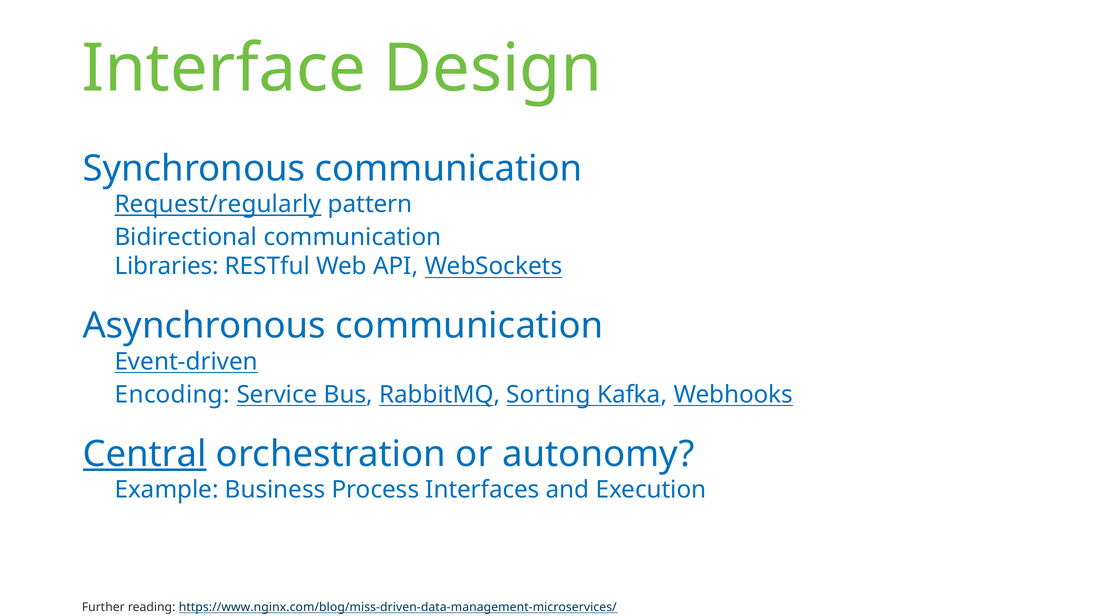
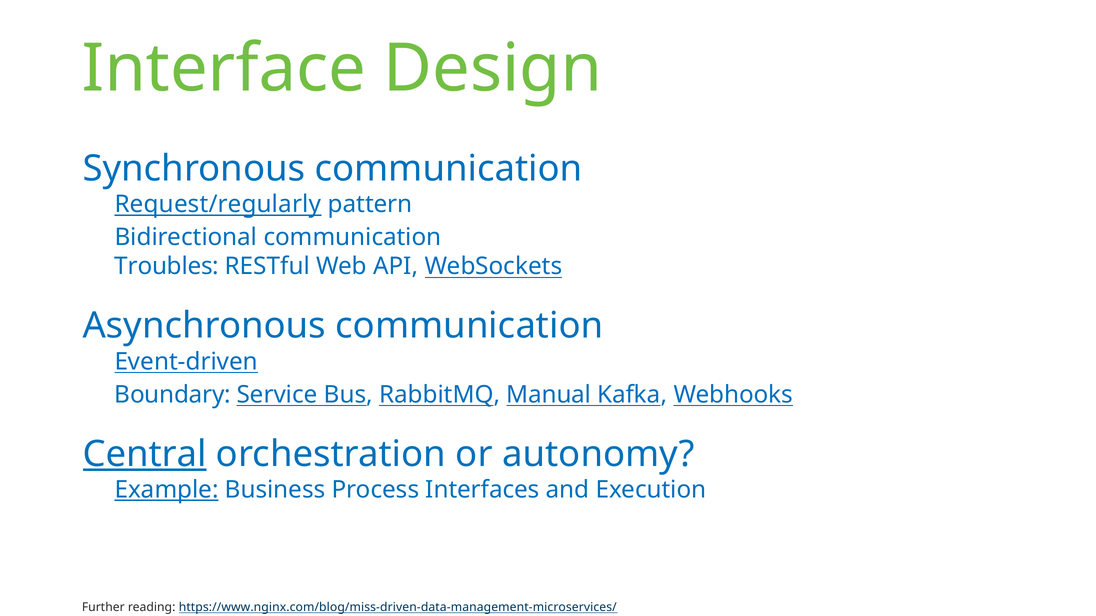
Libraries: Libraries -> Troubles (167, 267)
Encoding: Encoding -> Boundary (173, 395)
Sorting: Sorting -> Manual (549, 395)
Example underline: none -> present (167, 490)
